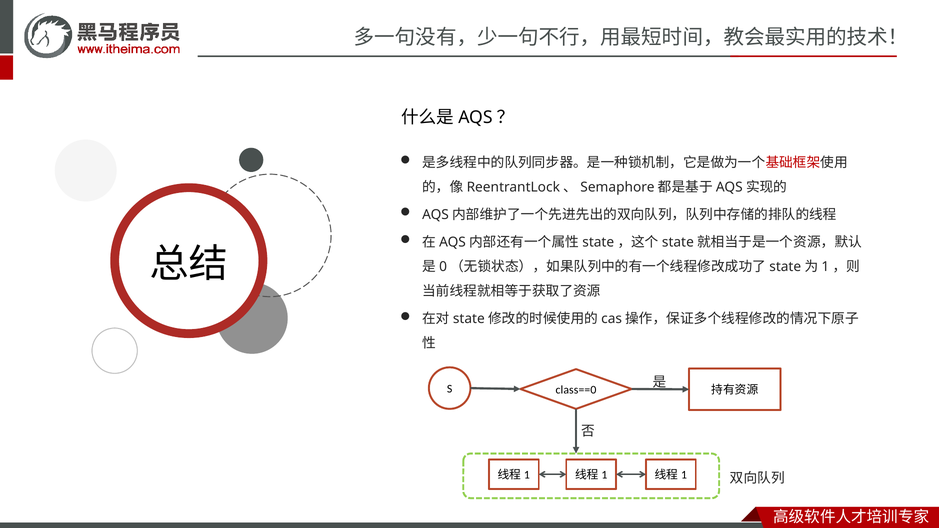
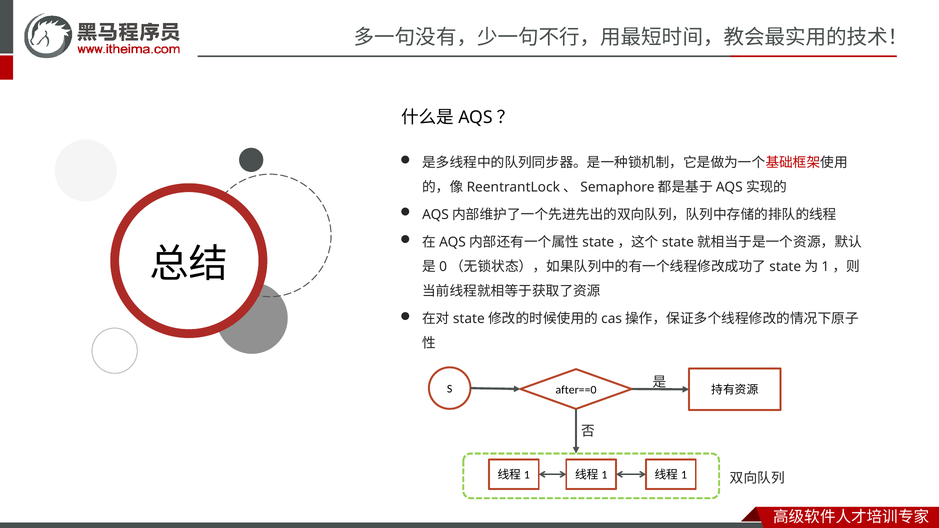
class==0: class==0 -> after==0 (576, 390)
